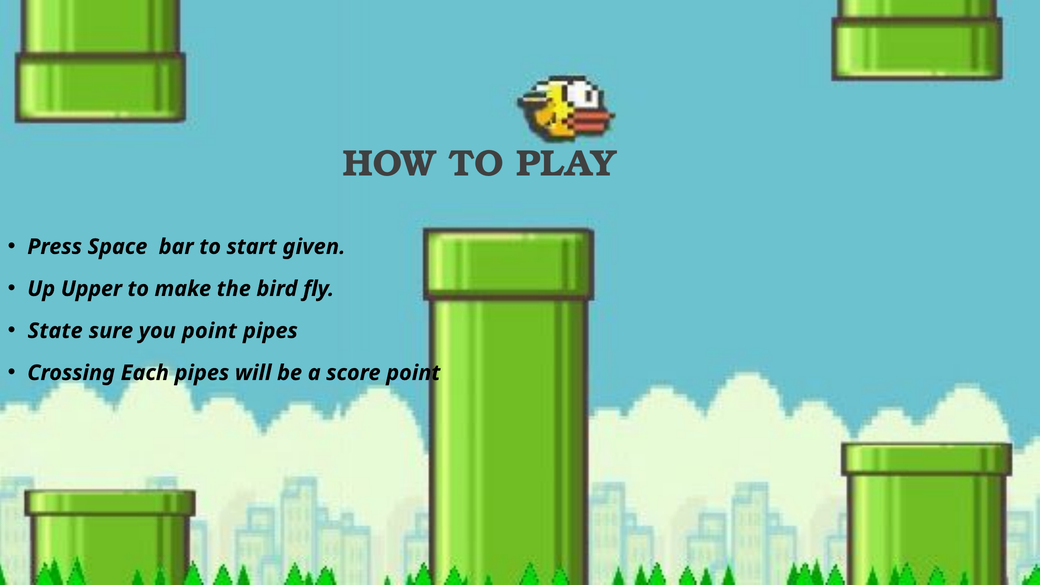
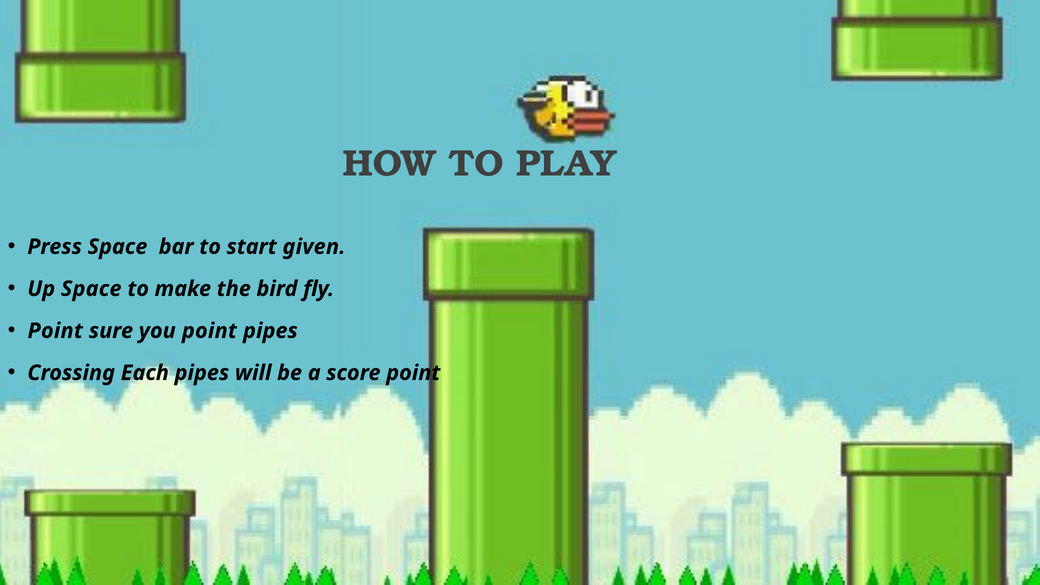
Up Upper: Upper -> Space (91, 289)
State: State -> Point (55, 331)
